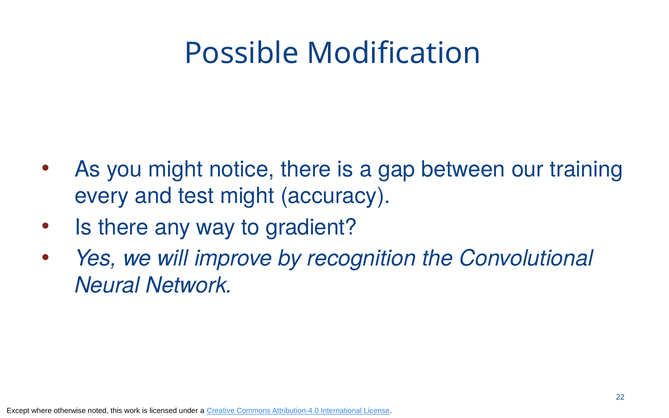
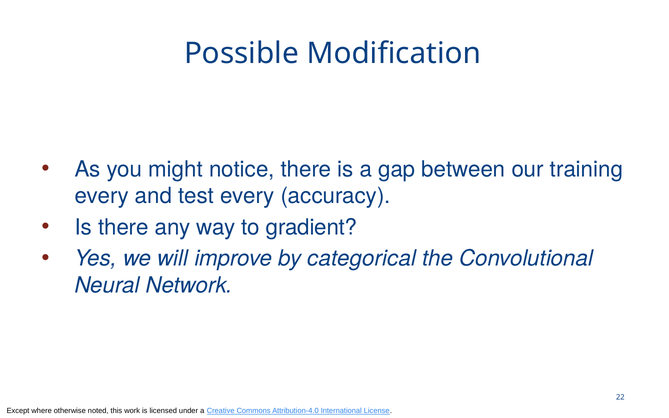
test might: might -> every (247, 196)
recognition: recognition -> categorical (362, 258)
